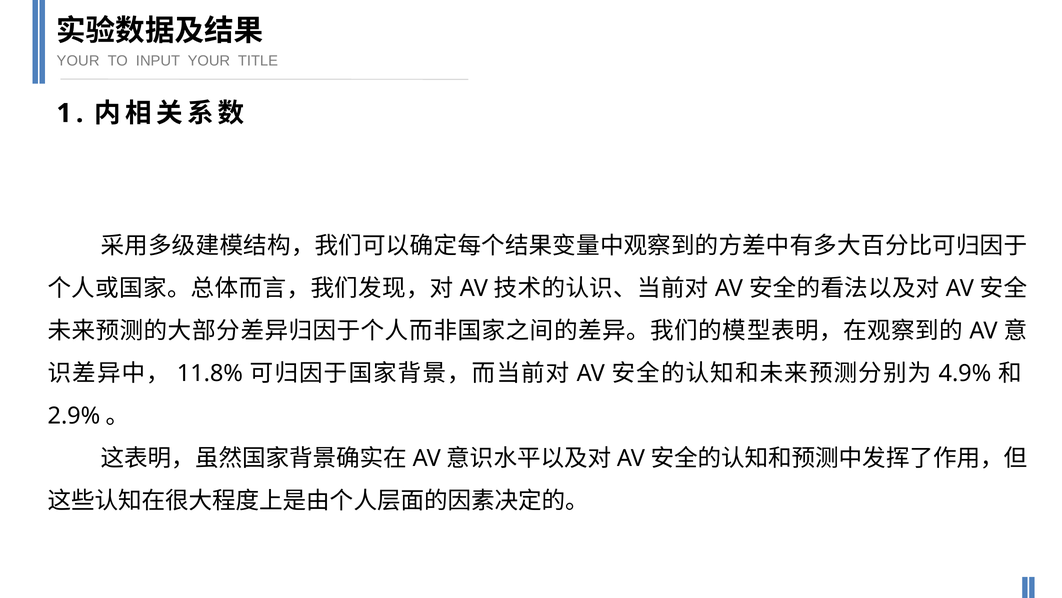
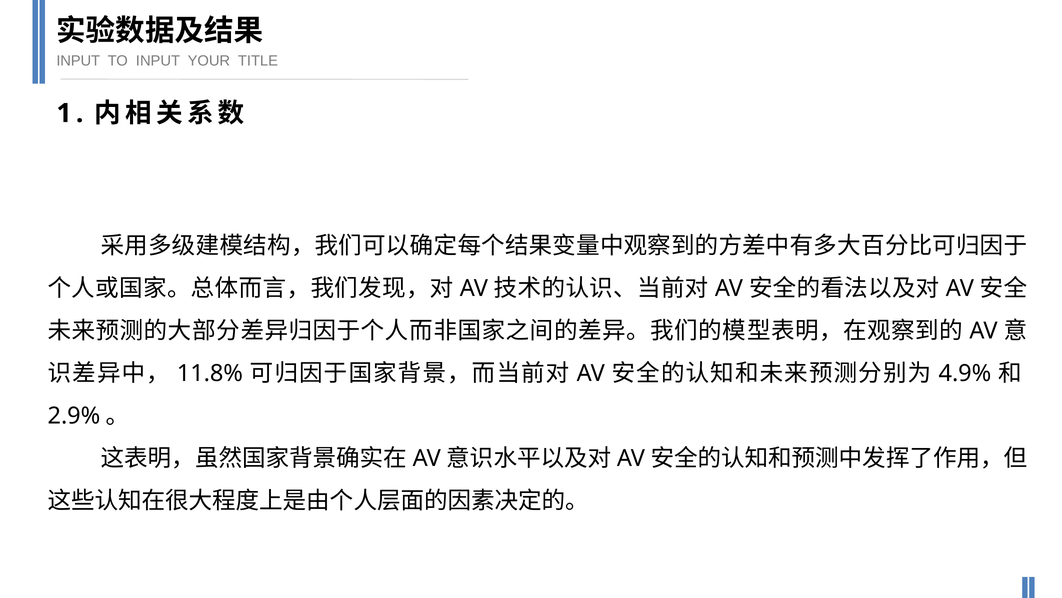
YOUR: YOUR -> INPUT (78, 61)
